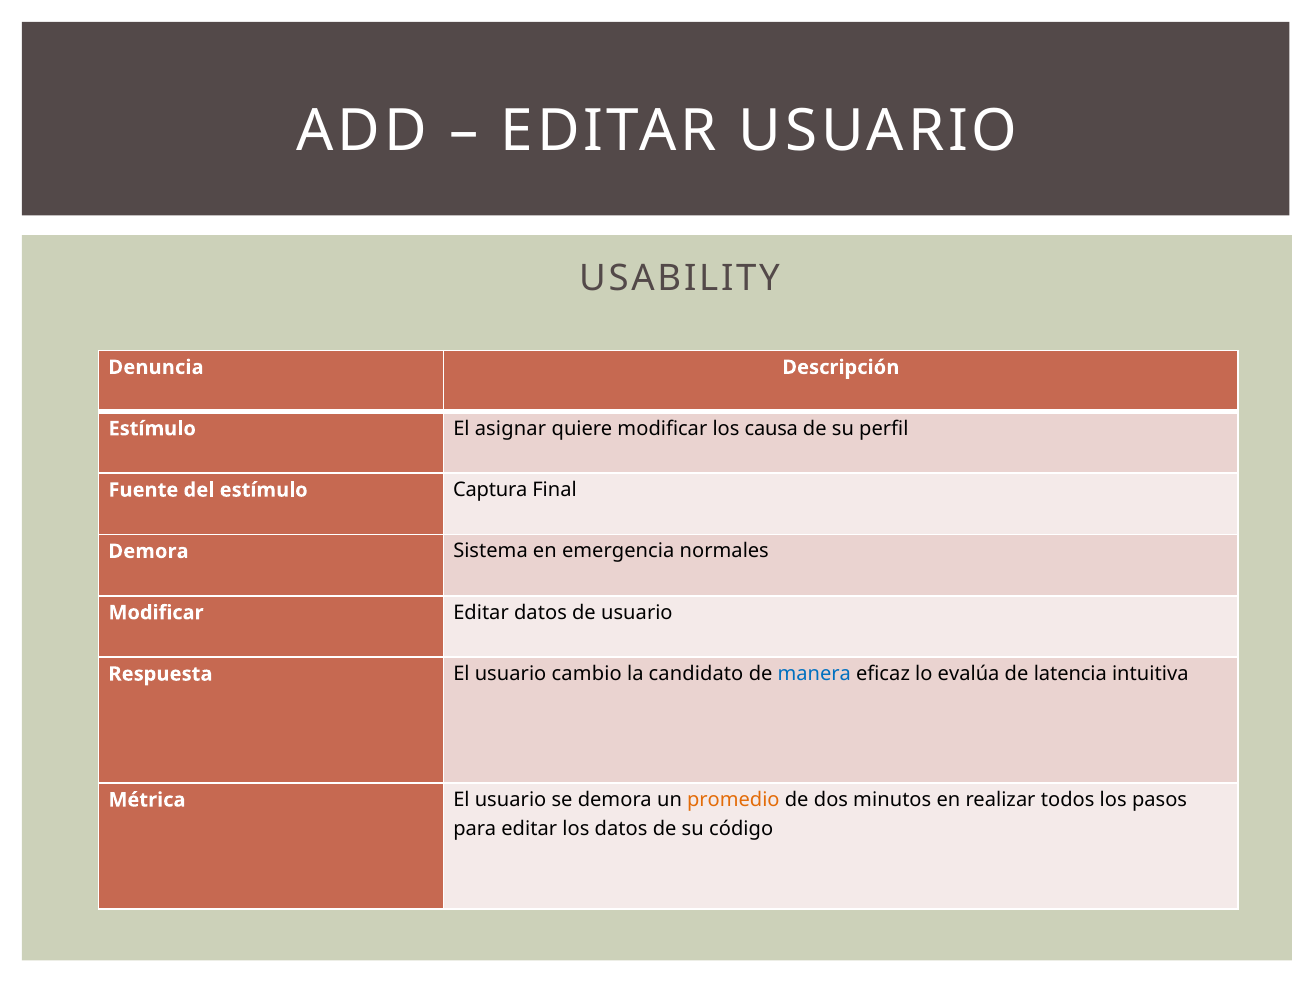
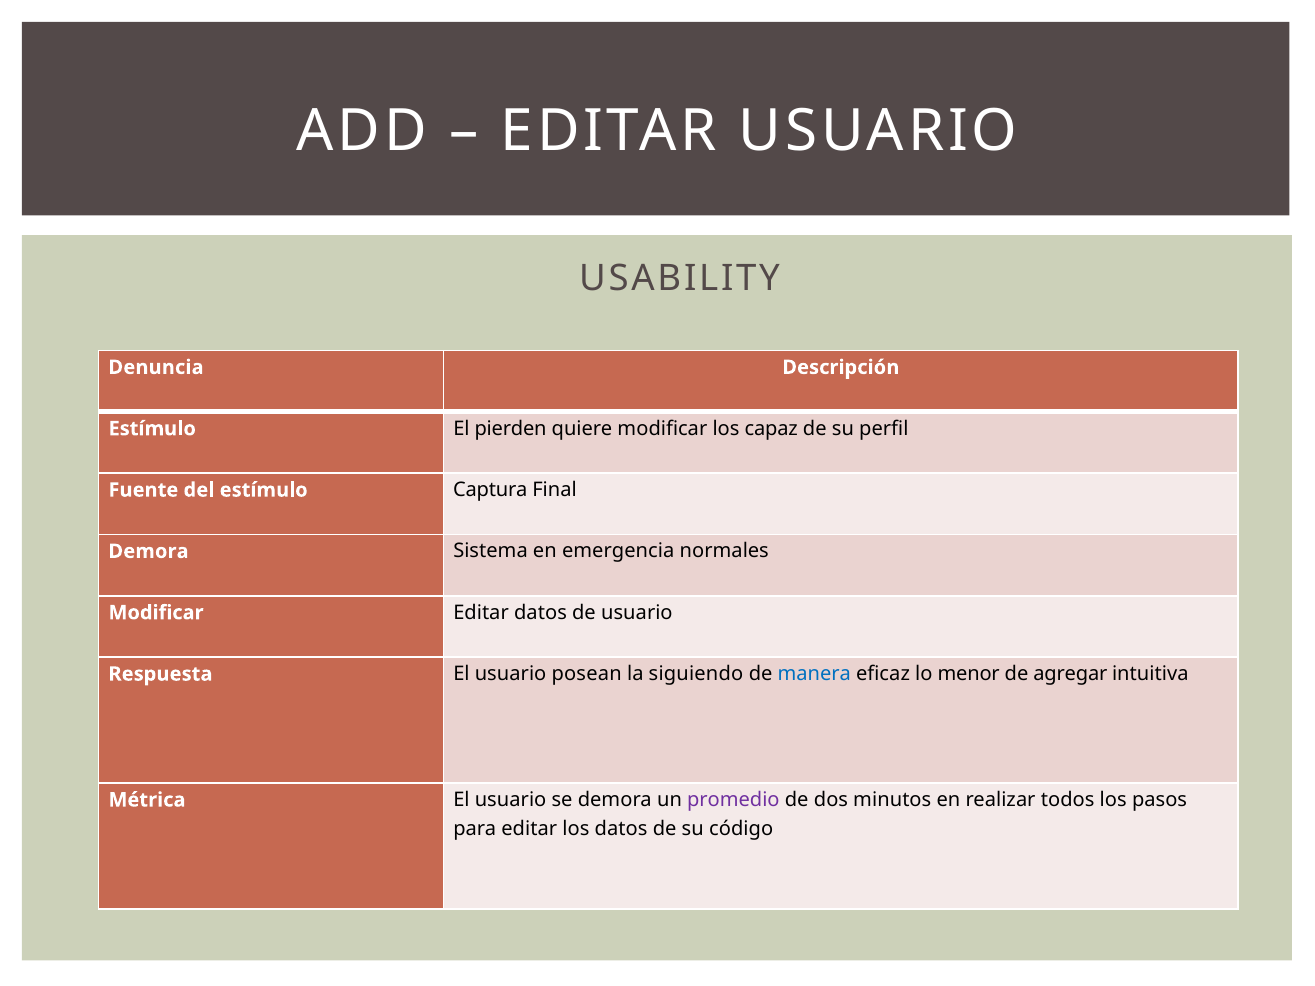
asignar: asignar -> pierden (511, 429)
causa: causa -> capaz (771, 429)
cambio: cambio -> posean (587, 674)
candidato: candidato -> siguiendo (696, 674)
evalúa: evalúa -> menor (969, 674)
latencia: latencia -> agregar (1070, 674)
promedio colour: orange -> purple (733, 800)
